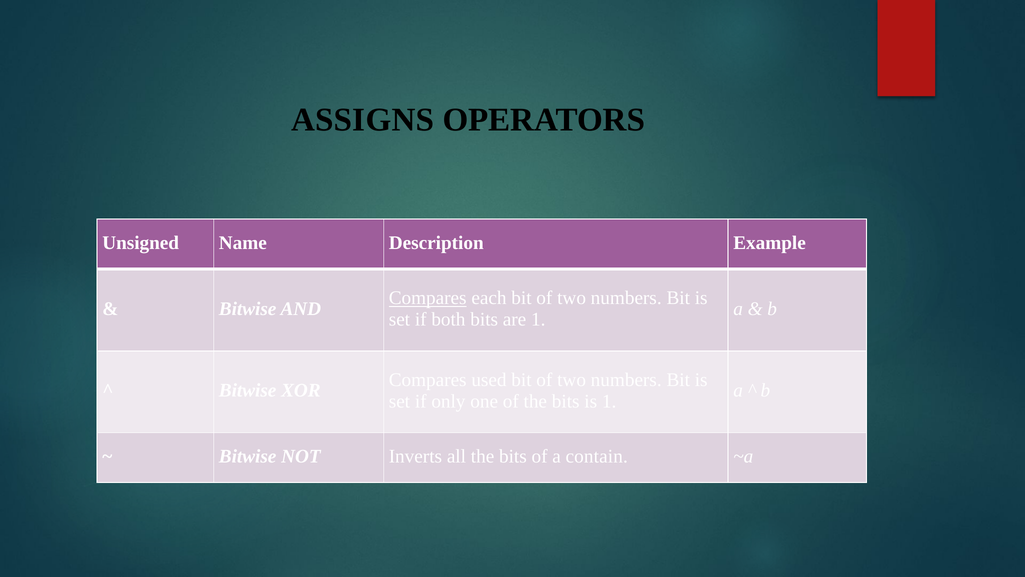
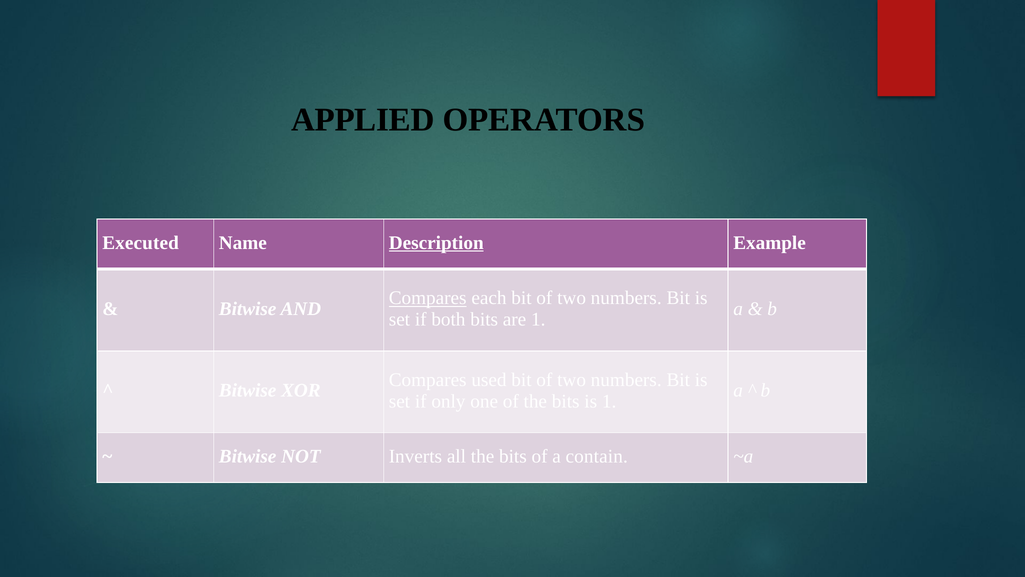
ASSIGNS: ASSIGNS -> APPLIED (363, 120)
Unsigned: Unsigned -> Executed (141, 243)
Description underline: none -> present (436, 243)
